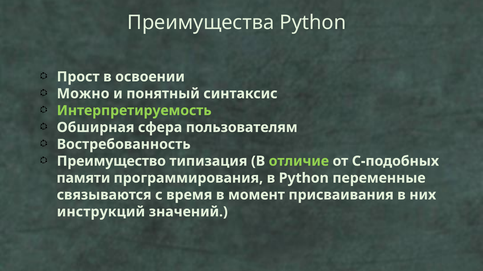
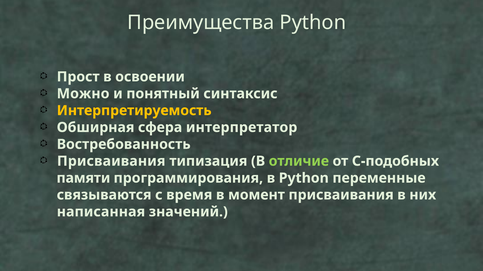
Интерпретируемость colour: light green -> yellow (134, 111)
пользователям: пользователям -> интерпретатор (242, 128)
Преимущество: Преимущество -> Присваивания (111, 162)
инструкций: инструкций -> написанная (101, 212)
